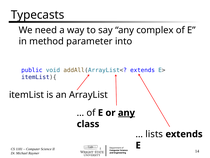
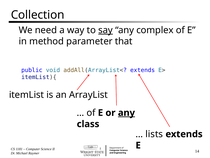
Typecasts: Typecasts -> Collection (38, 15)
say underline: none -> present (106, 30)
into: into -> that (124, 41)
